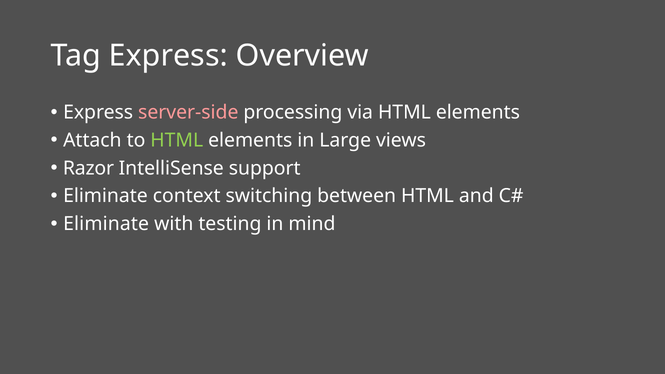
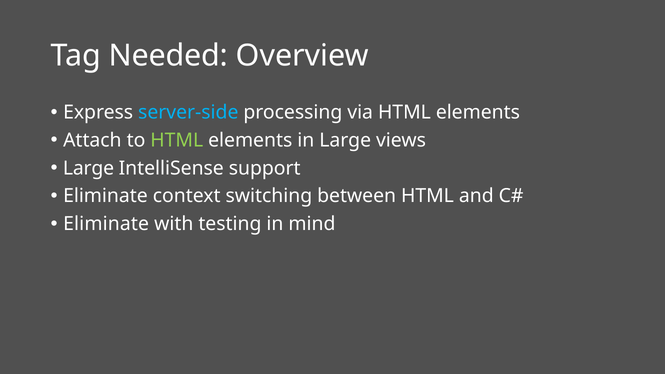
Tag Express: Express -> Needed (168, 56)
server-side colour: pink -> light blue (188, 112)
Razor: Razor -> Large (89, 168)
